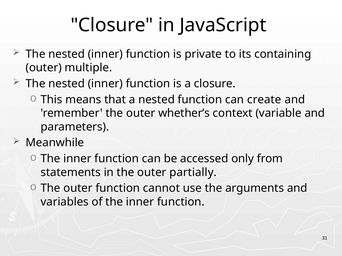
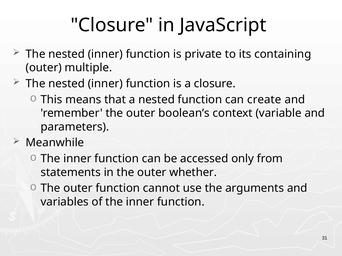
whether’s: whether’s -> boolean’s (184, 113)
partially: partially -> whether (193, 173)
